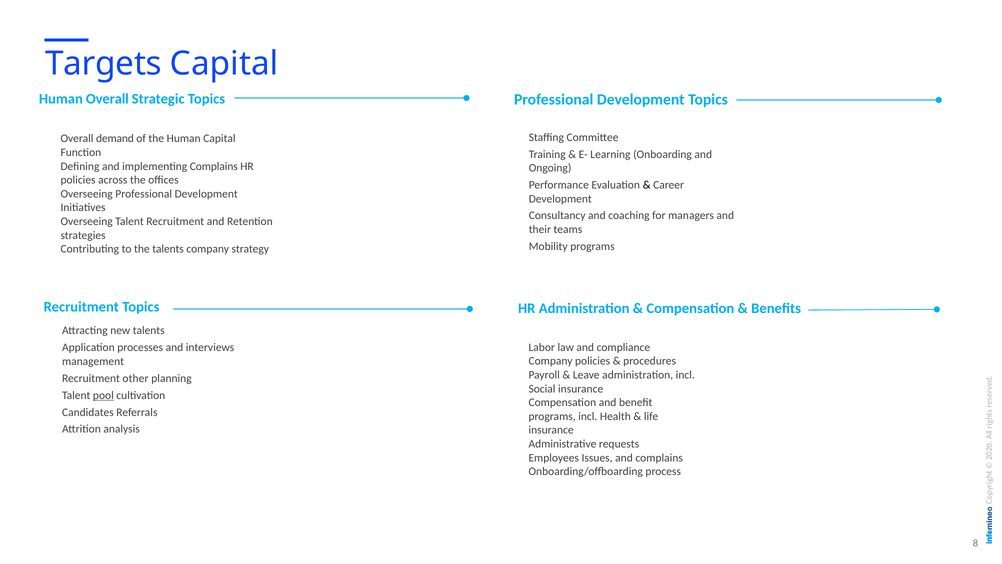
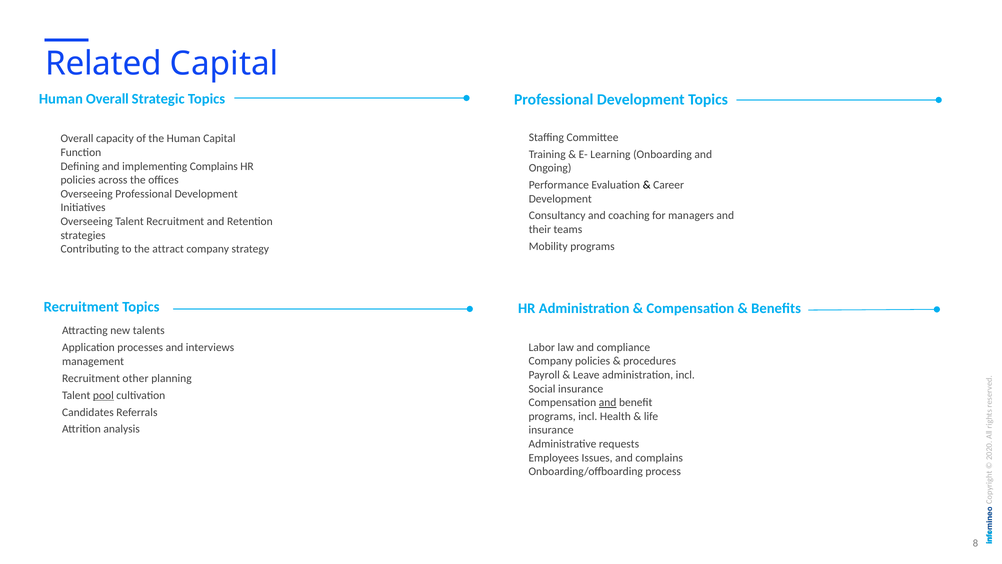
Targets: Targets -> Related (103, 64)
demand: demand -> capacity (115, 139)
the talents: talents -> attract (168, 249)
and underline: none -> present (608, 402)
